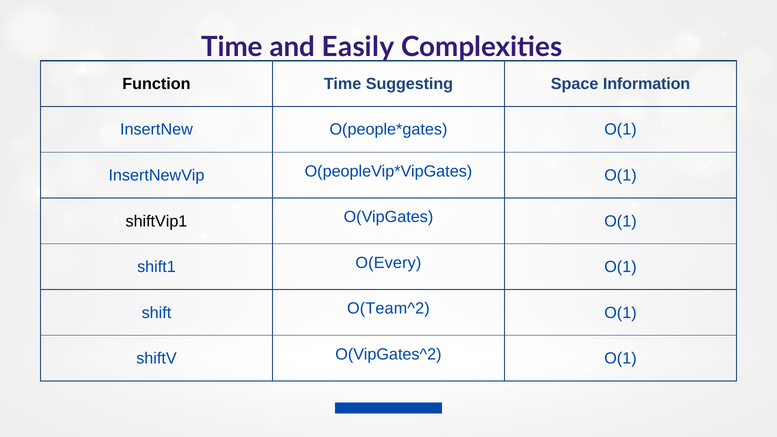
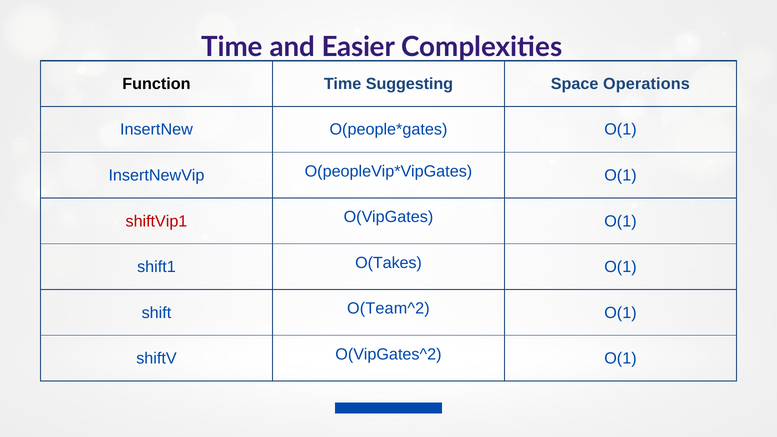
Easily: Easily -> Easier (358, 47)
Information: Information -> Operations (646, 84)
shiftVip1 colour: black -> red (156, 221)
O(Every: O(Every -> O(Takes (389, 263)
